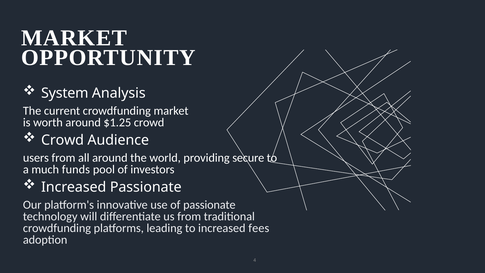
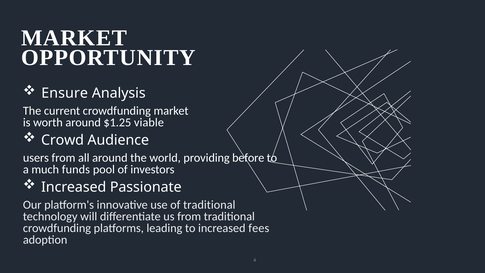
System: System -> Ensure (65, 93)
$1.25 crowd: crowd -> viable (149, 122)
secure: secure -> before (248, 158)
of passionate: passionate -> traditional (209, 205)
